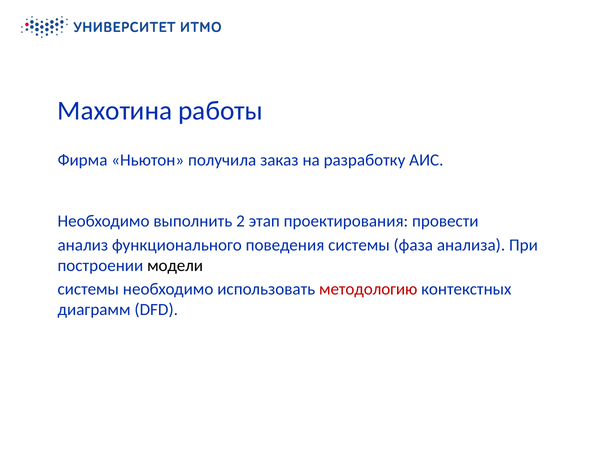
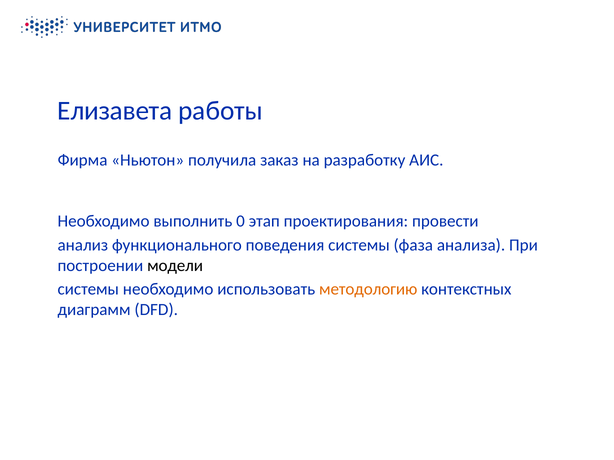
Махотина: Махотина -> Елизавета (115, 111)
2: 2 -> 0 (240, 221)
методологию colour: red -> orange (368, 290)
